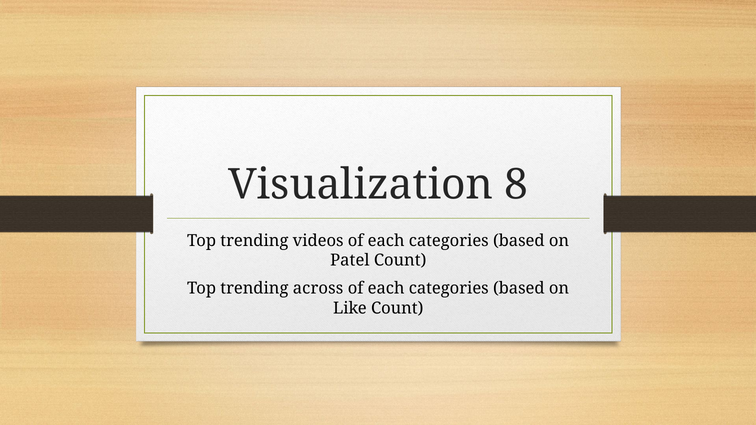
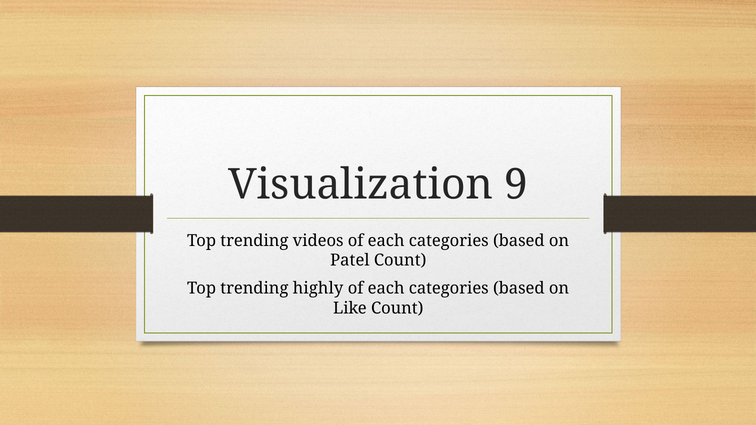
8: 8 -> 9 (516, 185)
across: across -> highly (318, 288)
